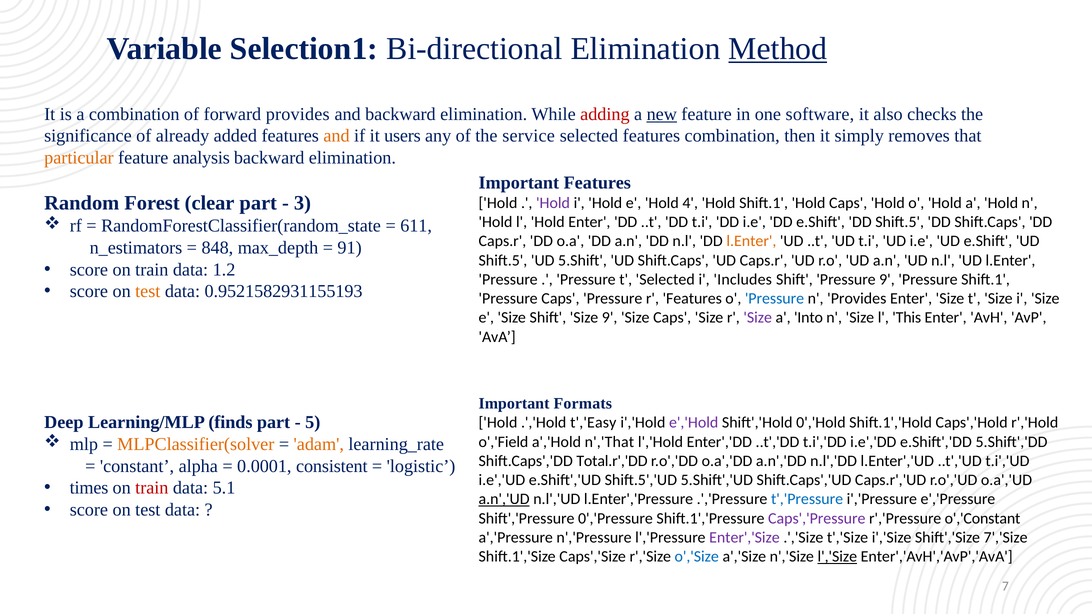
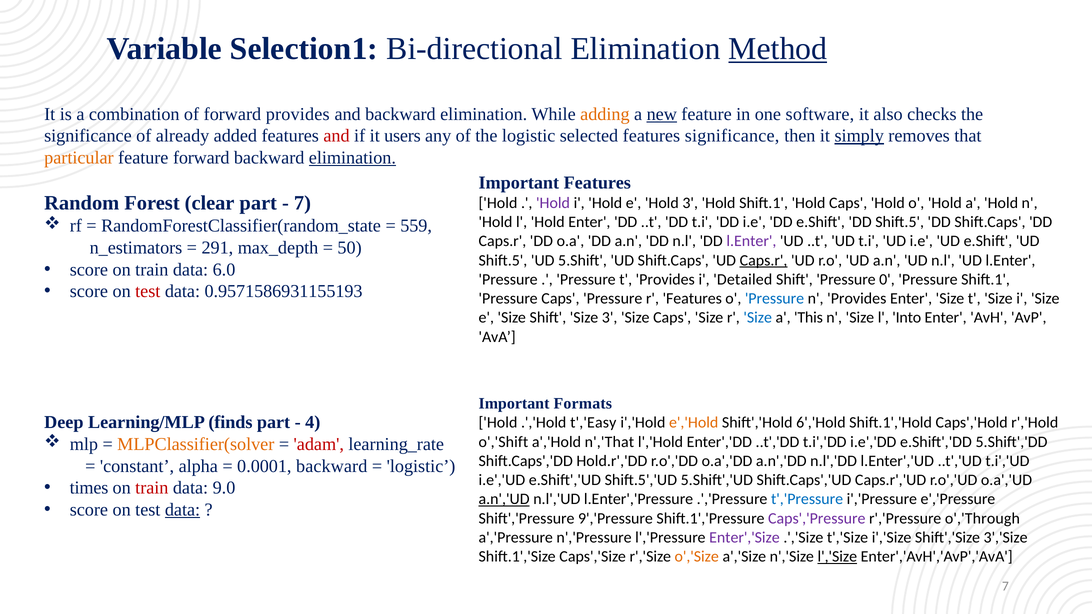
adding colour: red -> orange (605, 114)
and colour: orange -> red (337, 136)
the service: service -> logistic (529, 136)
features combination: combination -> significance (732, 136)
simply underline: none -> present (859, 136)
feature analysis: analysis -> forward (201, 158)
elimination underline: none -> present (352, 158)
3: 3 -> 7 (302, 203)
Hold 4: 4 -> 3 (690, 203)
611: 611 -> 559 (416, 226)
l.Enter colour: orange -> purple (751, 241)
848: 848 -> 291 (217, 248)
91: 91 -> 50 (350, 248)
Caps.r underline: none -> present (764, 260)
1.2: 1.2 -> 6.0 (224, 270)
t Selected: Selected -> Provides (665, 280)
Includes: Includes -> Detailed (743, 280)
Pressure 9: 9 -> 0 (887, 280)
test colour: orange -> red (148, 292)
0.9521582931155193: 0.9521582931155193 -> 0.9571586931155193 (284, 292)
Size 9: 9 -> 3 (610, 318)
Size colour: purple -> blue (758, 318)
Into: Into -> This (808, 318)
This: This -> Into (907, 318)
5: 5 -> 4 (313, 423)
e','Hold colour: purple -> orange (694, 423)
0','Hold: 0','Hold -> 6','Hold (821, 423)
adam colour: orange -> red (319, 444)
o','Field: o','Field -> o','Shift (503, 442)
Total.r','DD: Total.r','DD -> Hold.r','DD (612, 461)
0.0001 consistent: consistent -> backward (332, 466)
5.1: 5.1 -> 9.0 (224, 488)
data underline: none -> present (182, 510)
0','Pressure: 0','Pressure -> 9','Pressure (615, 519)
o','Constant: o','Constant -> o','Through (982, 519)
7','Size: 7','Size -> 3','Size (1006, 538)
o','Size colour: blue -> orange (697, 557)
